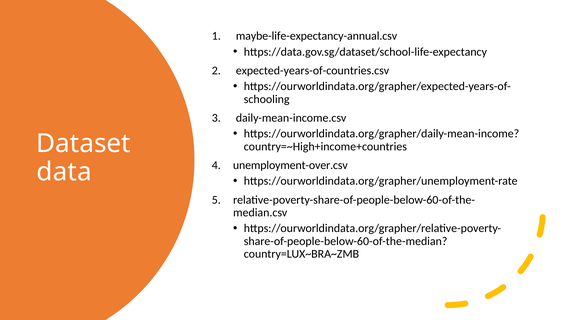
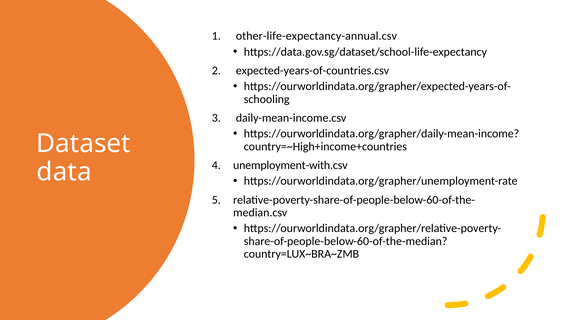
maybe-life-expectancy-annual.csv: maybe-life-expectancy-annual.csv -> other-life-expectancy-annual.csv (316, 36)
unemployment-over.csv: unemployment-over.csv -> unemployment-with.csv (290, 165)
